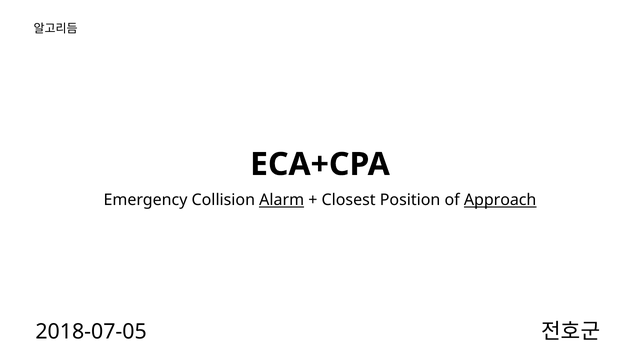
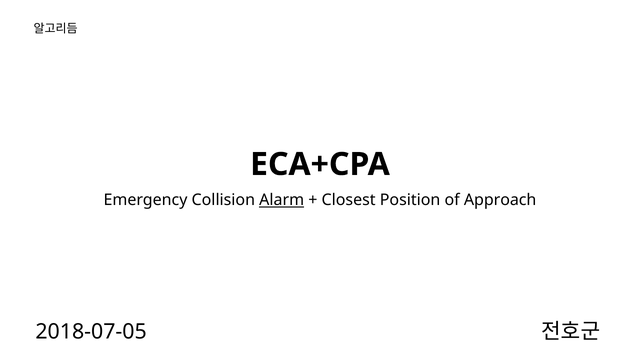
Approach underline: present -> none (500, 200)
